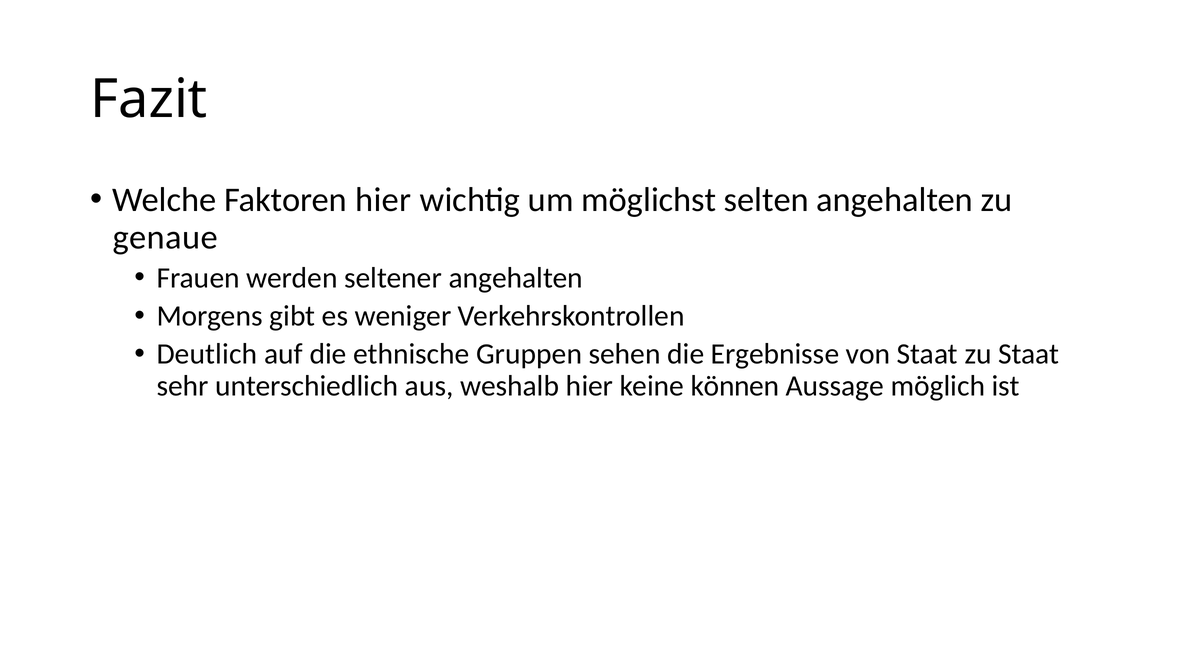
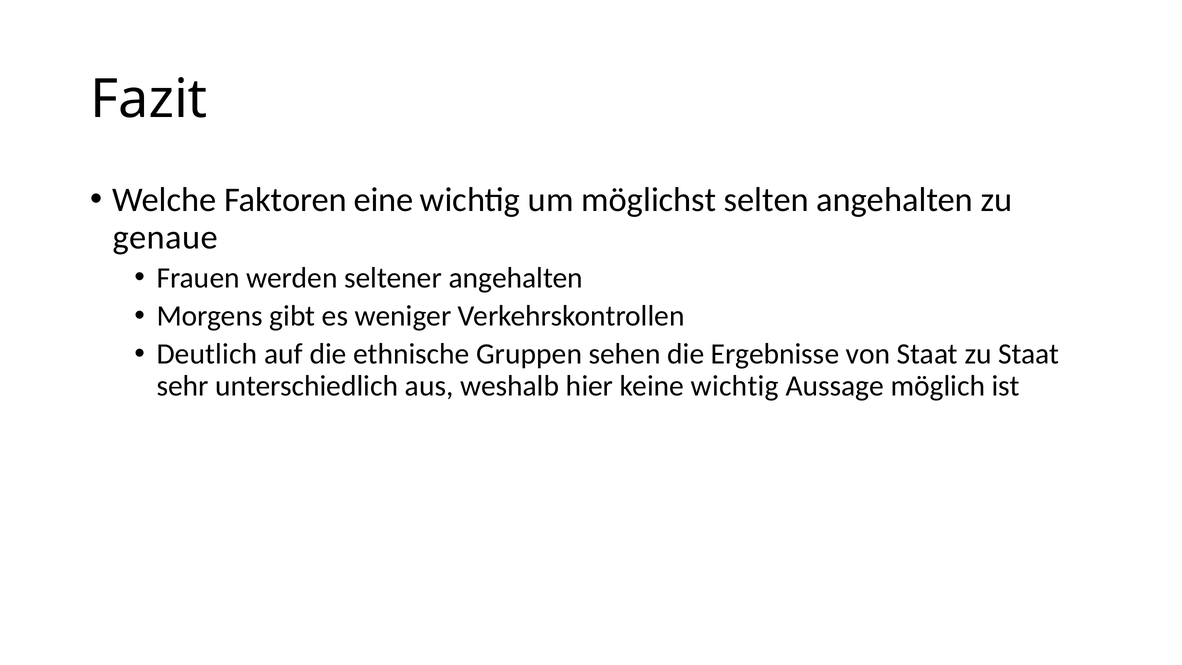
Faktoren hier: hier -> eine (384, 200)
keine können: können -> wichtig (735, 386)
